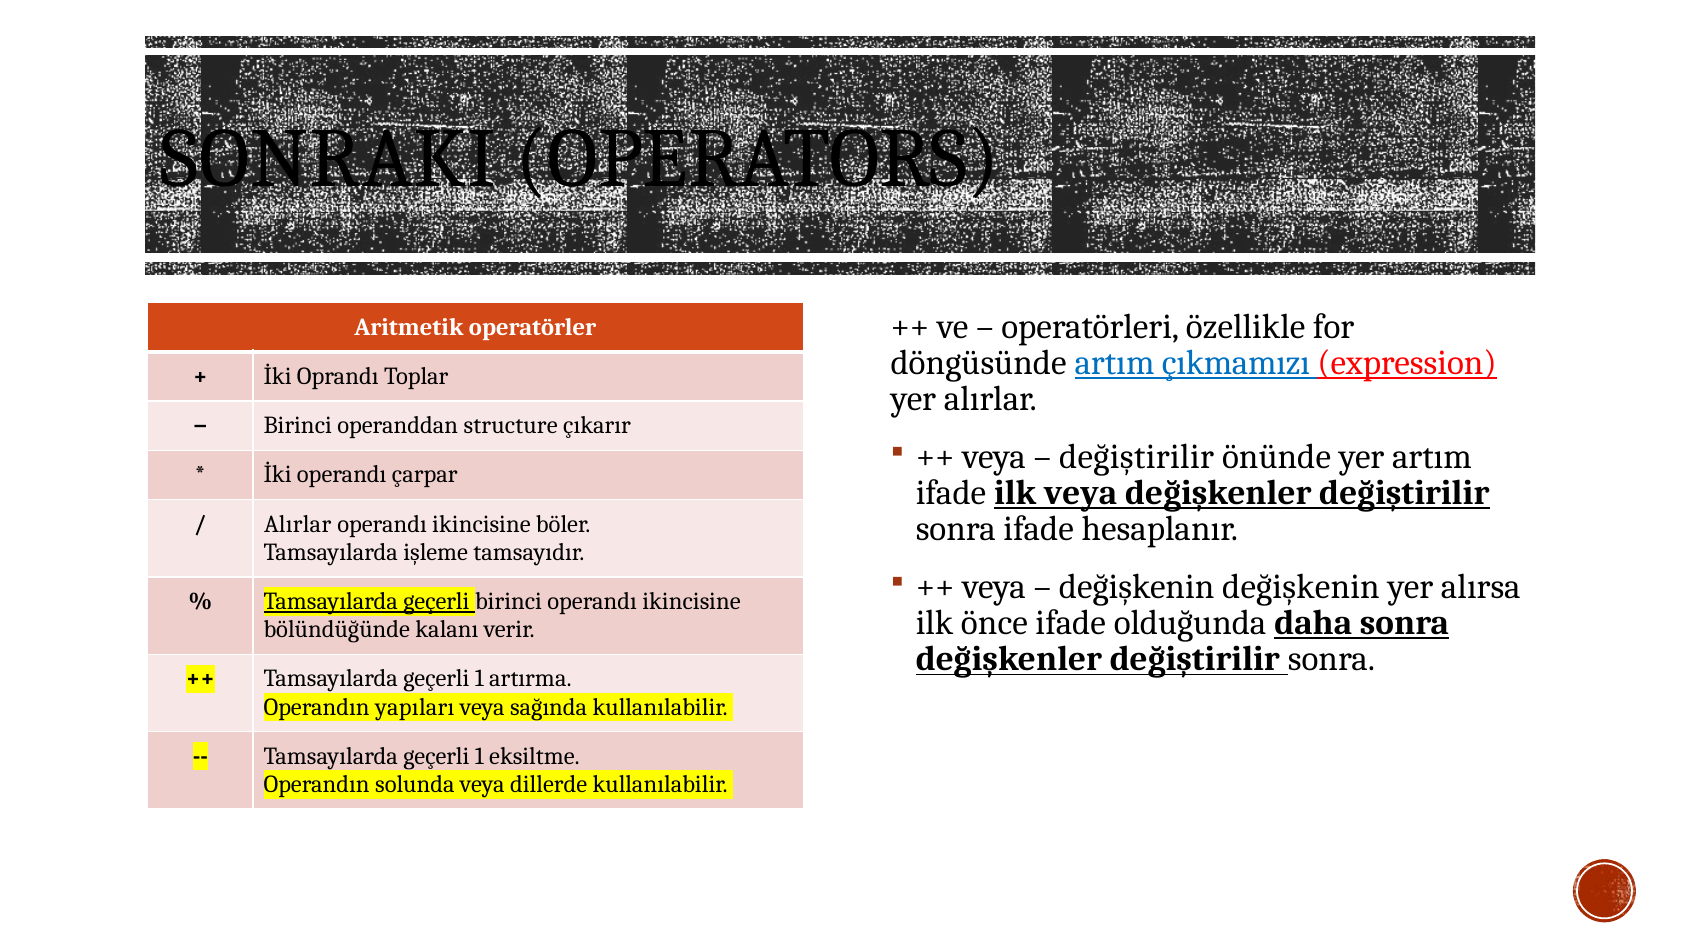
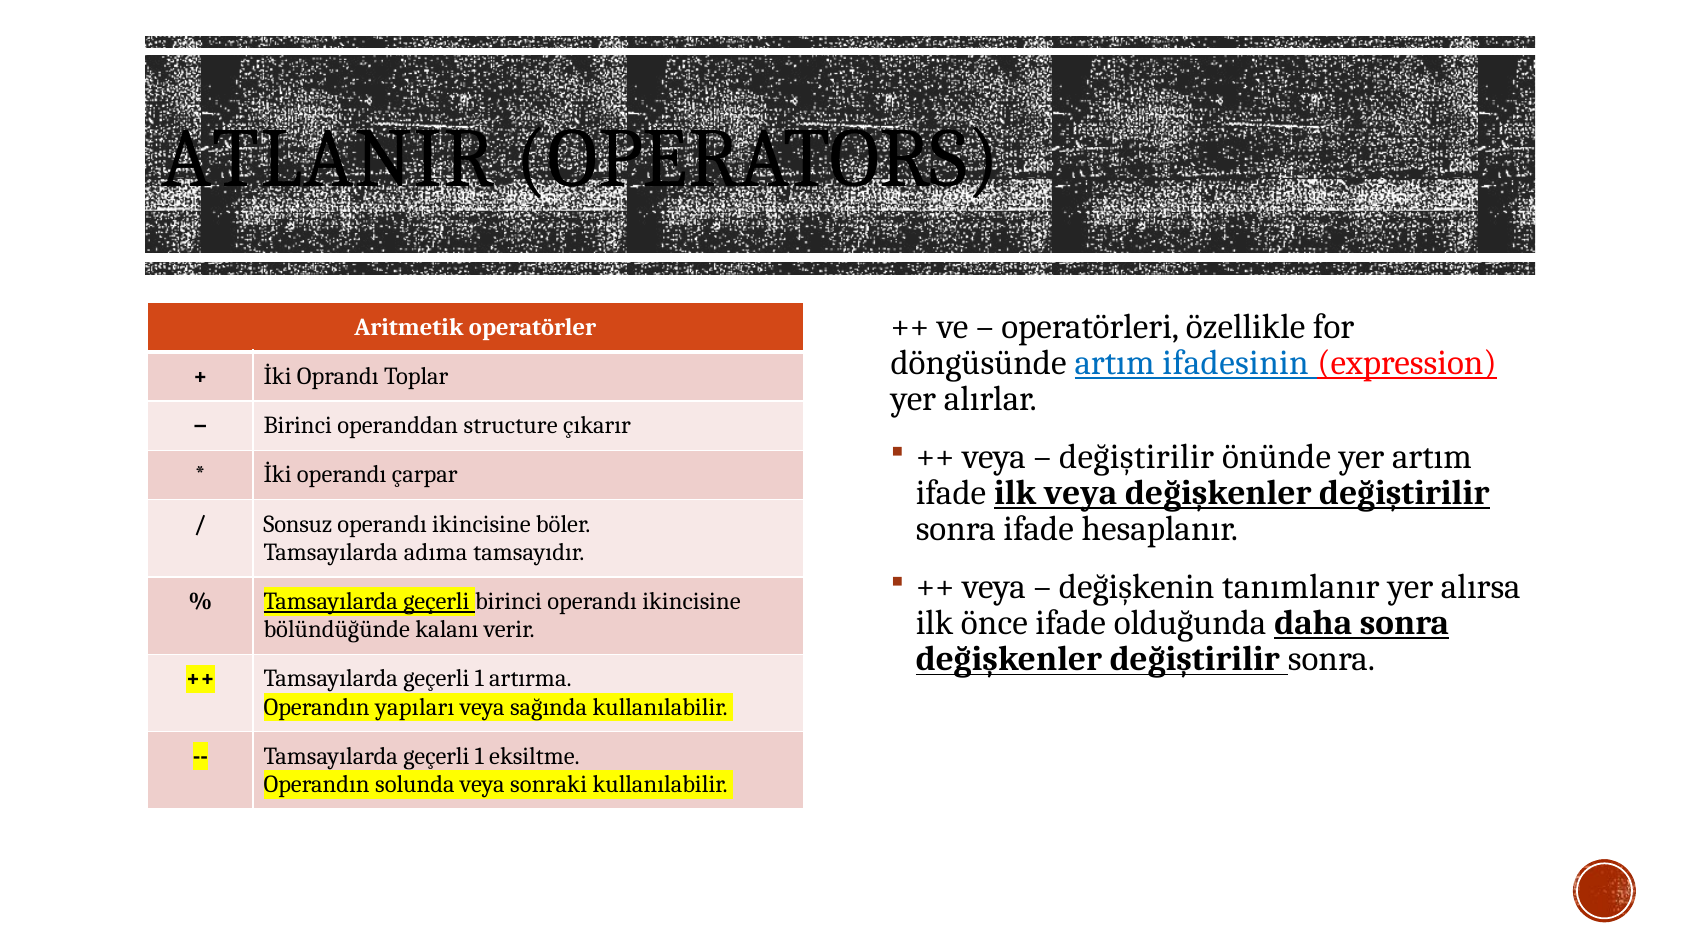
SONRAKI: SONRAKI -> ATLANIR (328, 159)
çıkmamızı: çıkmamızı -> ifadesinin (1236, 363)
Alırlar: Alırlar -> Sonsuz (298, 524)
işleme: işleme -> adıma (436, 552)
değişkenin değişkenin: değişkenin -> tanımlanır (1301, 587)
dillerde: dillerde -> sonraki (549, 785)
